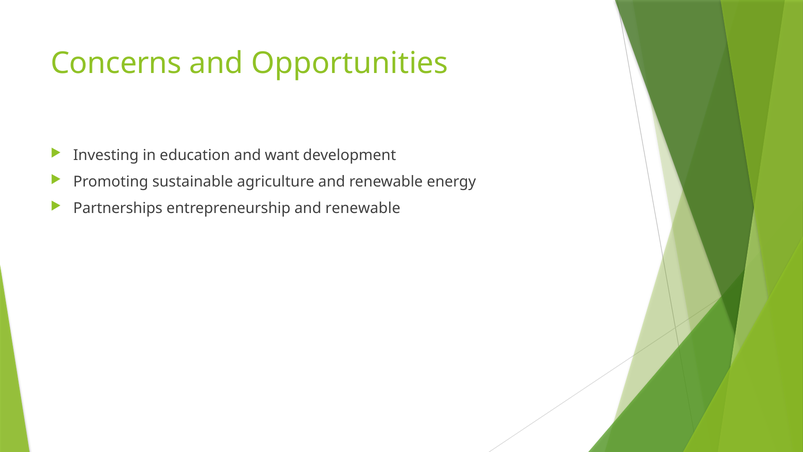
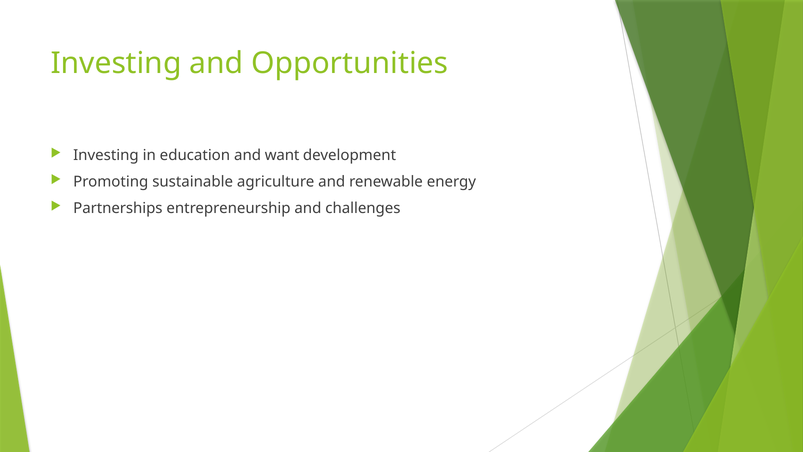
Concerns: Concerns -> Investing (116, 63)
entrepreneurship and renewable: renewable -> challenges (363, 208)
